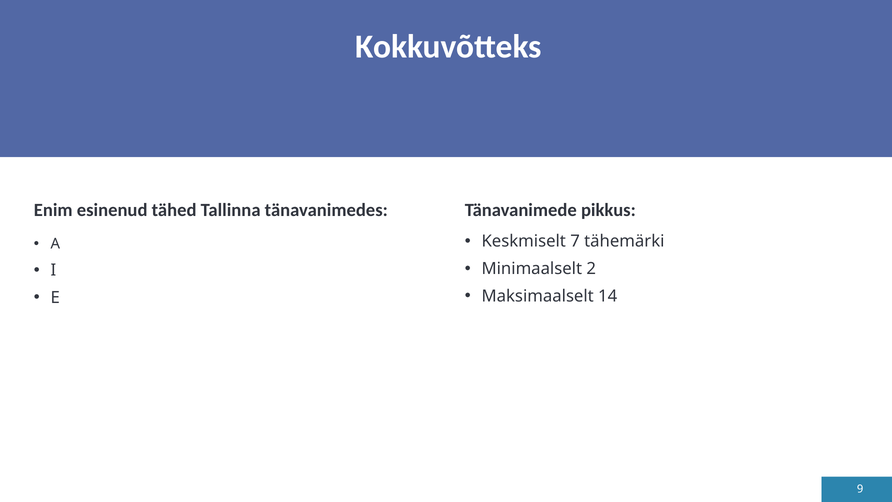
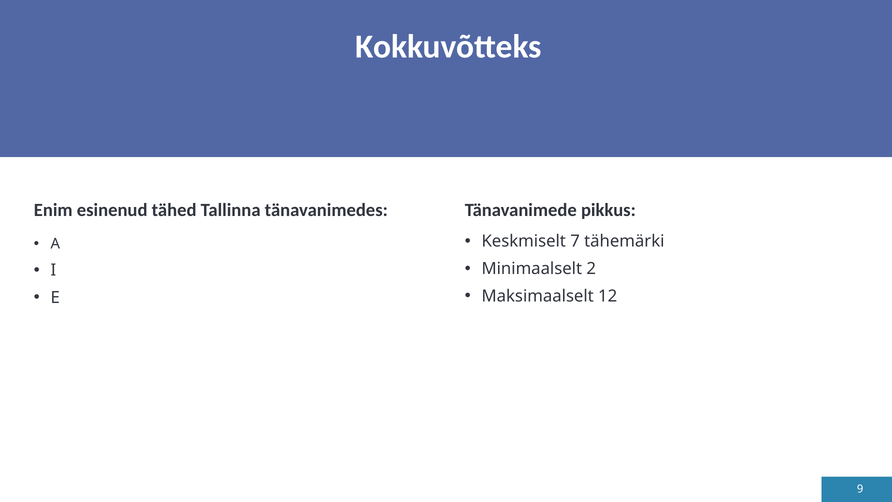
14: 14 -> 12 (608, 296)
